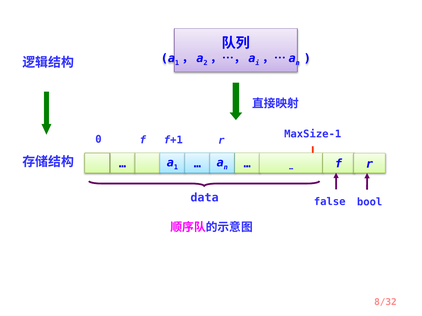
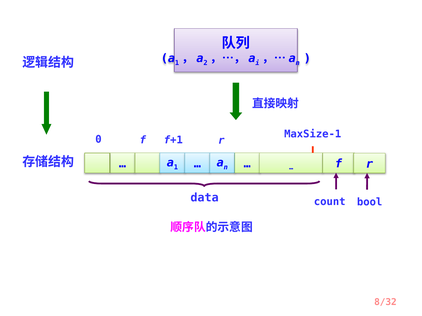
false: false -> count (330, 202)
